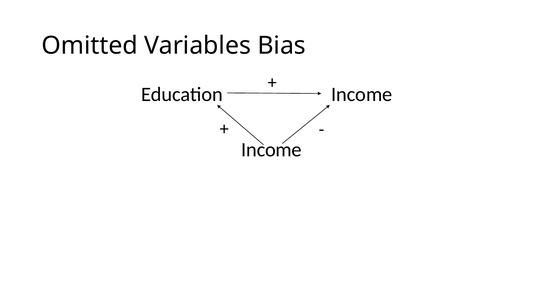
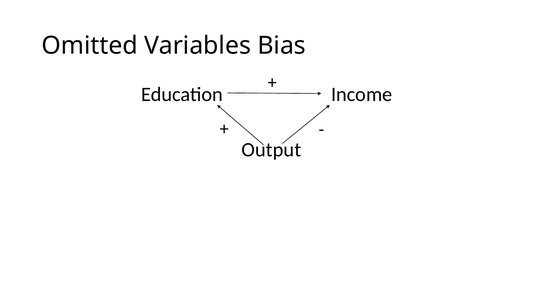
Income: Income -> Output (271, 150)
